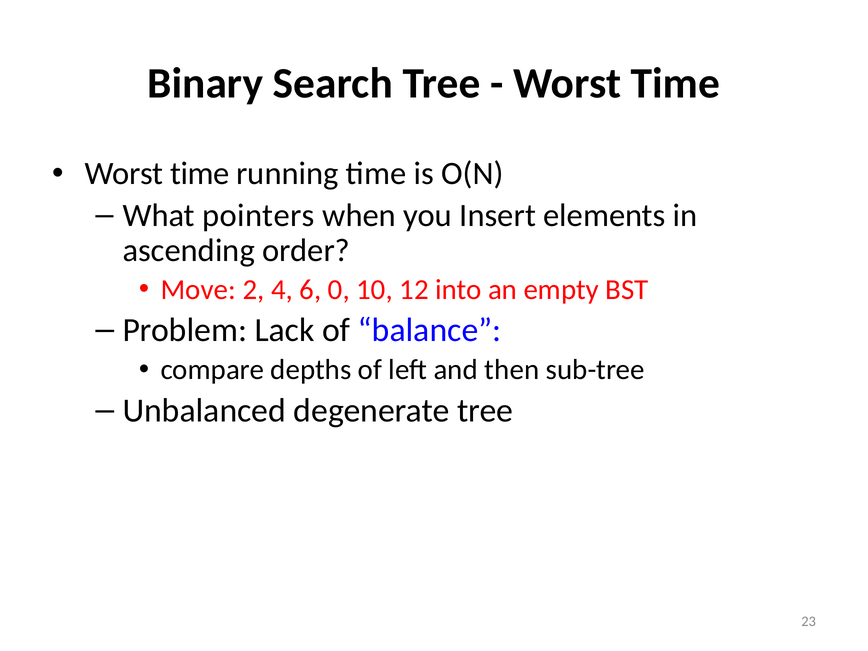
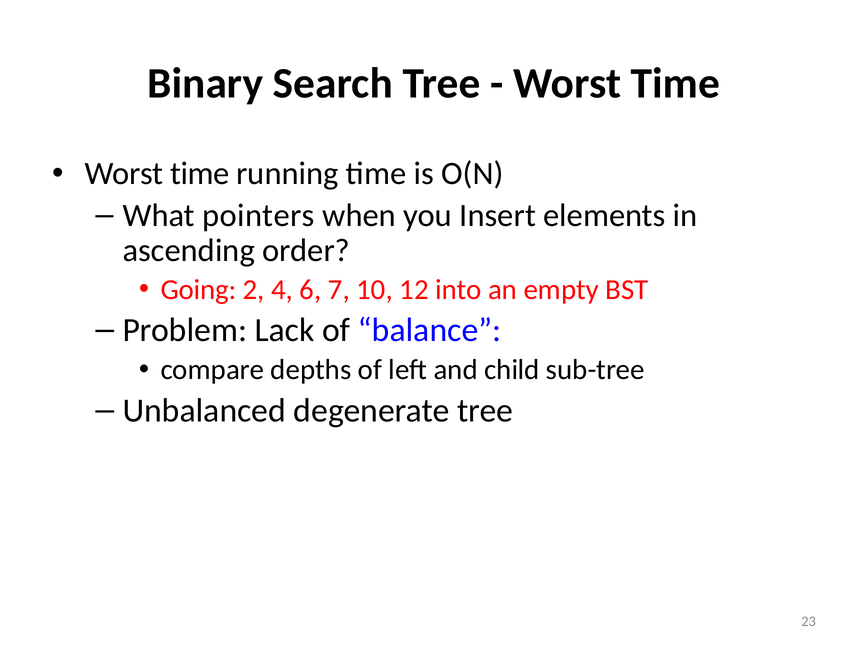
Move: Move -> Going (198, 290)
0: 0 -> 7 (339, 290)
then: then -> child (512, 370)
